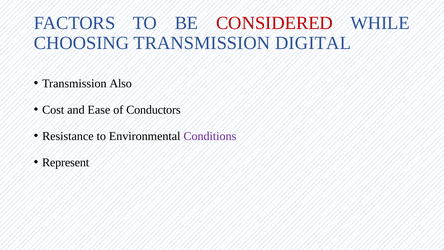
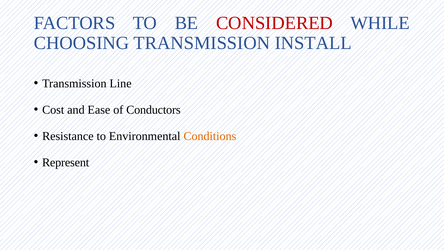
DIGITAL: DIGITAL -> INSTALL (313, 43)
Also: Also -> Line (121, 83)
Conditions colour: purple -> orange (210, 136)
